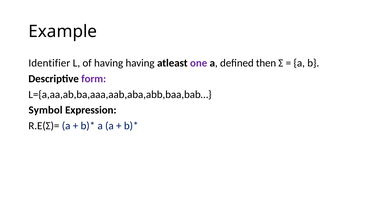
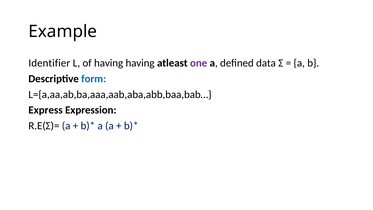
then: then -> data (266, 63)
form colour: purple -> blue (94, 79)
Symbol: Symbol -> Express (46, 110)
